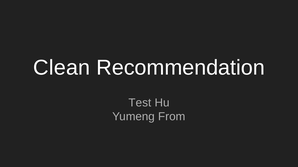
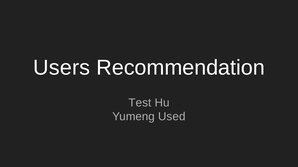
Clean: Clean -> Users (62, 68)
From: From -> Used (172, 117)
